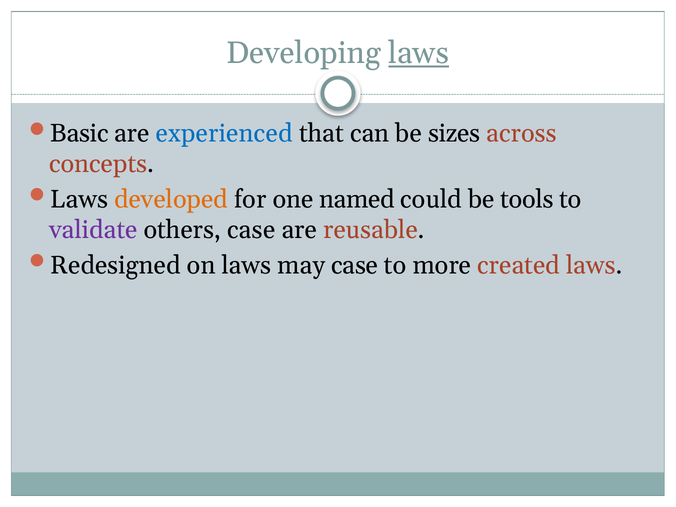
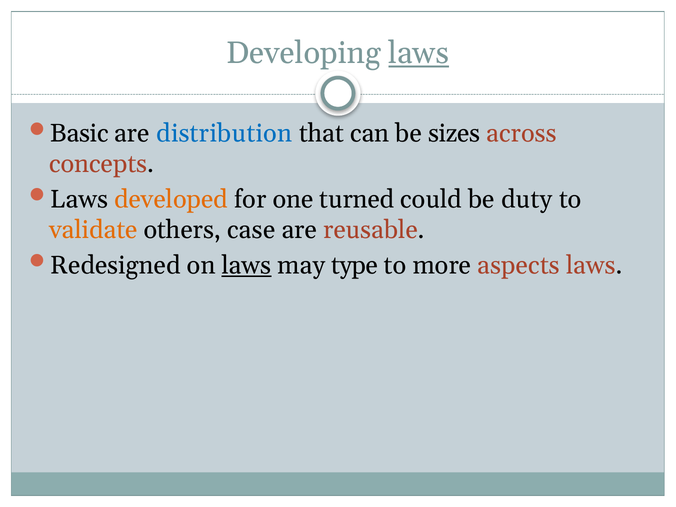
experienced: experienced -> distribution (224, 133)
named: named -> turned (357, 199)
tools: tools -> duty (527, 199)
validate colour: purple -> orange (93, 230)
laws underline: none -> present (246, 265)
may case: case -> type (355, 265)
created: created -> aspects (519, 265)
